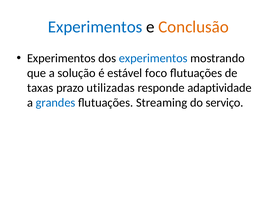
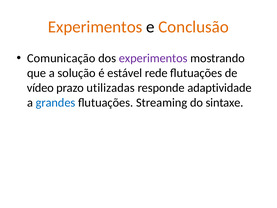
Experimentos colour: blue -> orange (95, 27)
Experimentos: Experimentos -> Comunicação (61, 58)
experimentos colour: blue -> purple (153, 58)
foco: foco -> rede (156, 73)
taxas: taxas -> vídeo (40, 88)
serviço: serviço -> sintaxe (225, 102)
